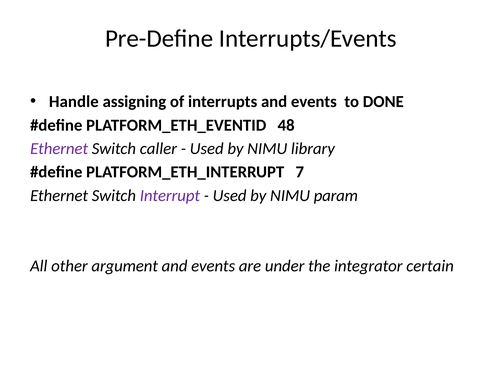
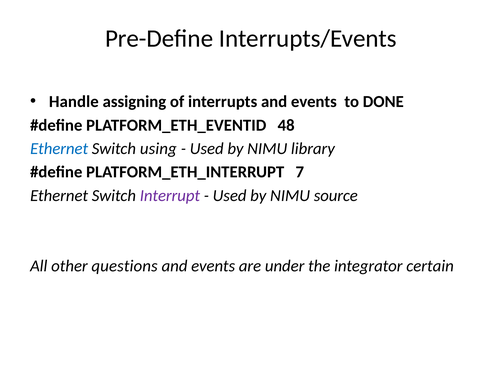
Ethernet colour: purple -> blue (59, 148)
caller: caller -> using (158, 148)
param: param -> source (336, 195)
argument: argument -> questions (125, 266)
